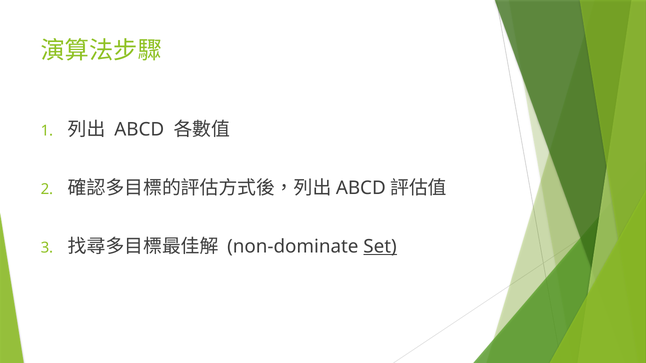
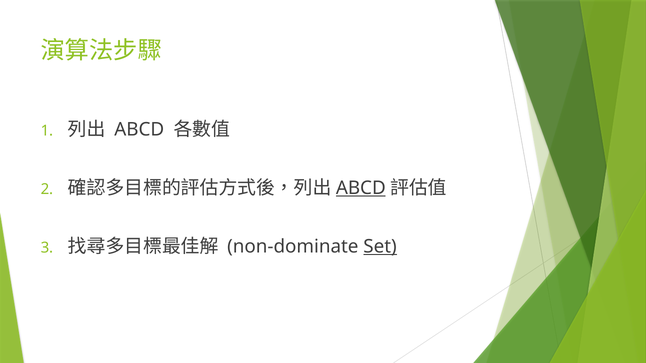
ABCD underline: none -> present (361, 188)
